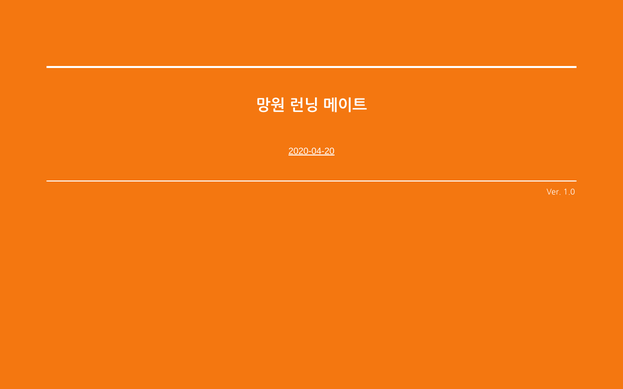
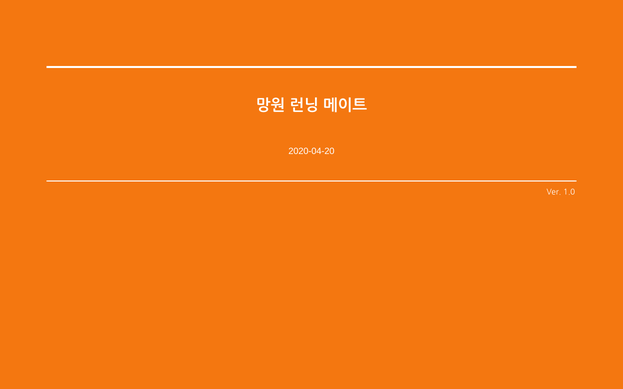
2020-04-20 underline: present -> none (311, 151)
